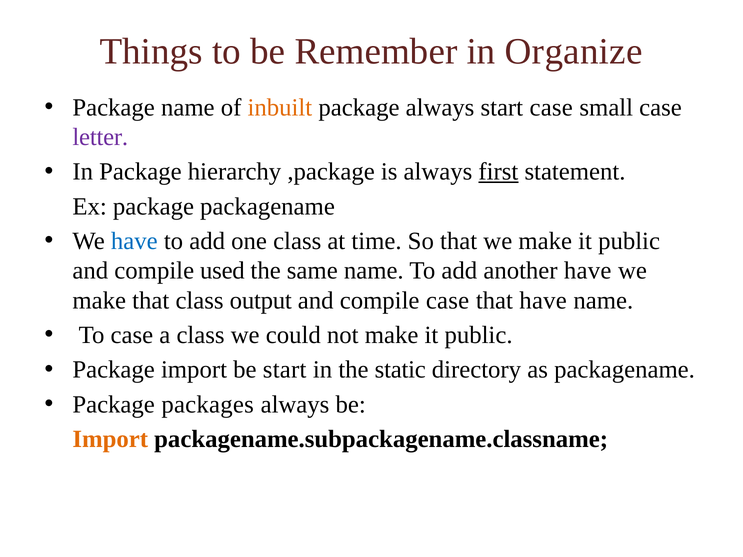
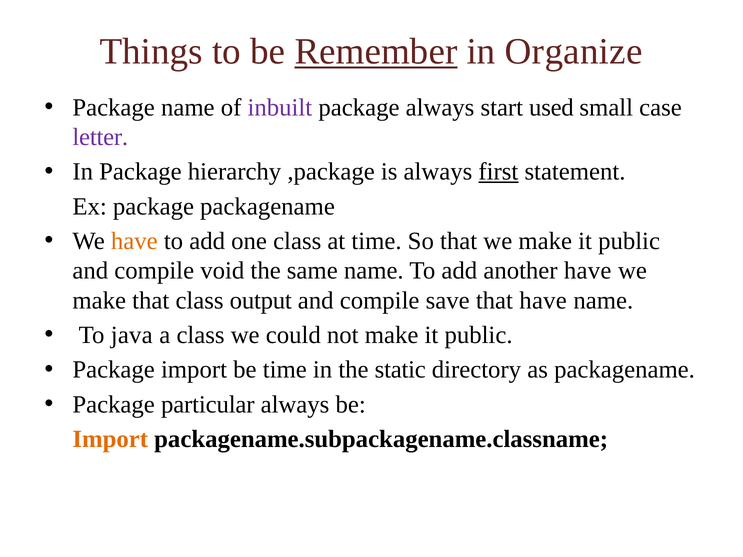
Remember underline: none -> present (376, 51)
inbuilt colour: orange -> purple (280, 107)
start case: case -> used (551, 107)
have colour: blue -> orange (134, 241)
used: used -> void (222, 271)
compile case: case -> save (448, 301)
To case: case -> java (132, 335)
be start: start -> time (285, 370)
packages: packages -> particular (208, 405)
